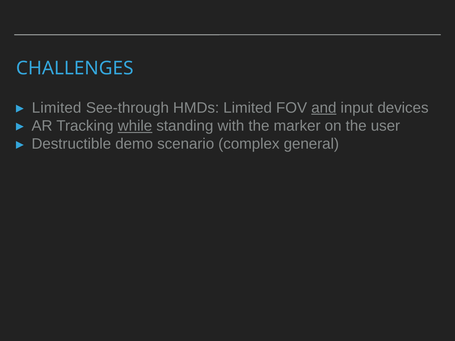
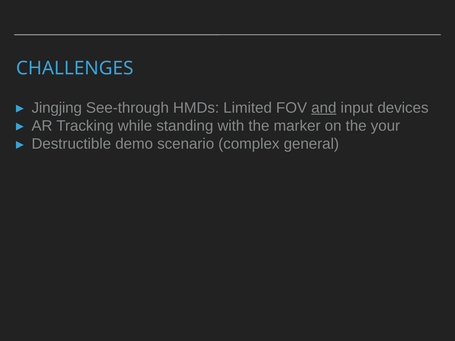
Limited: Limited -> Jingjing (57, 108)
while underline: present -> none (135, 126)
user: user -> your (385, 126)
